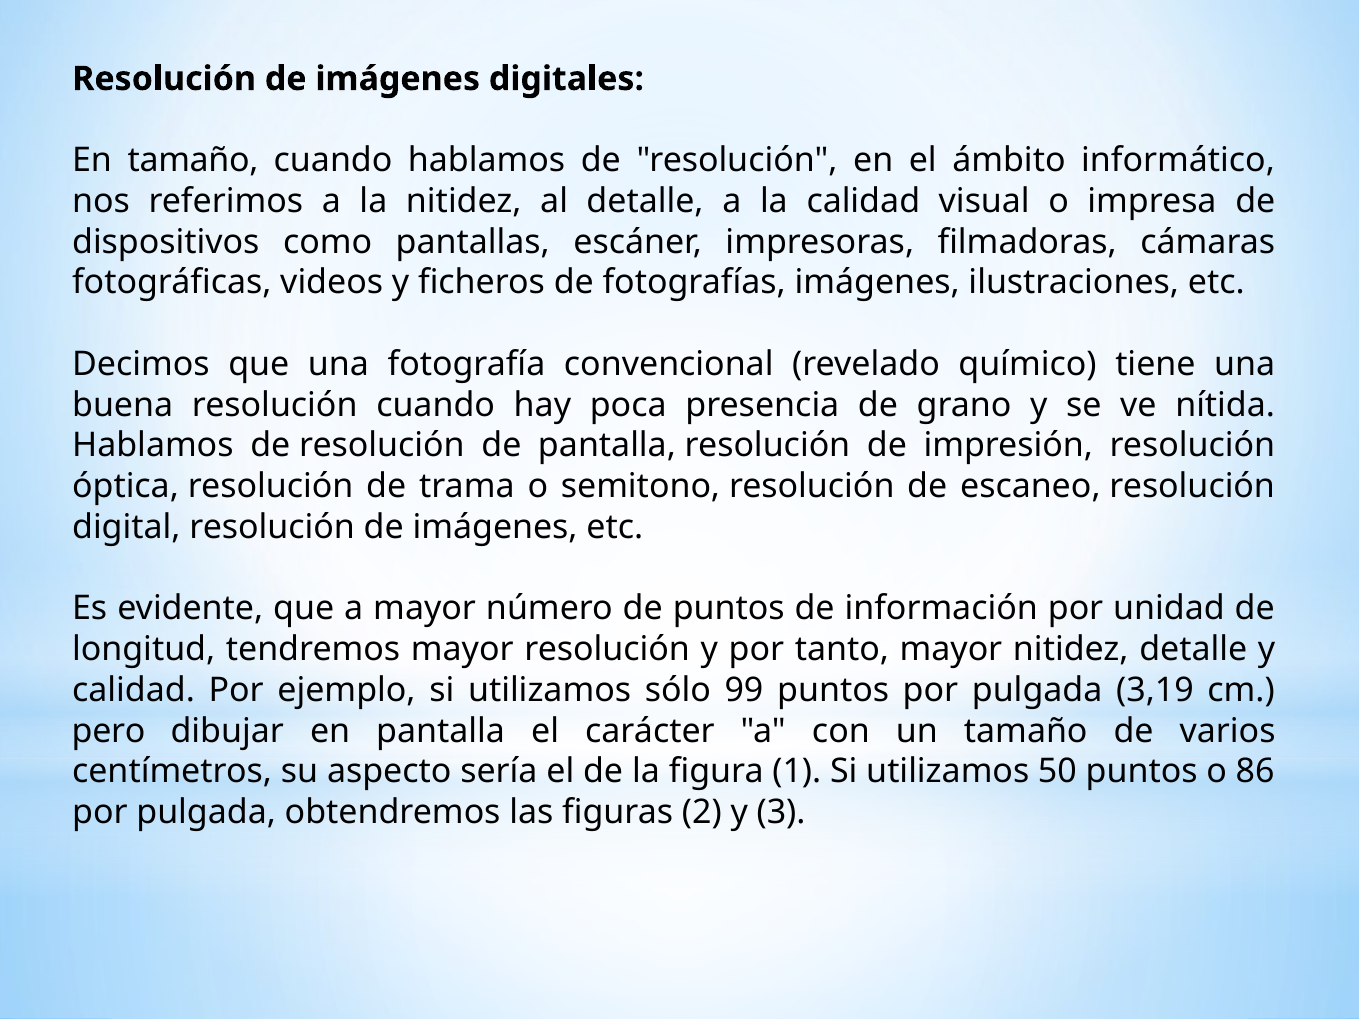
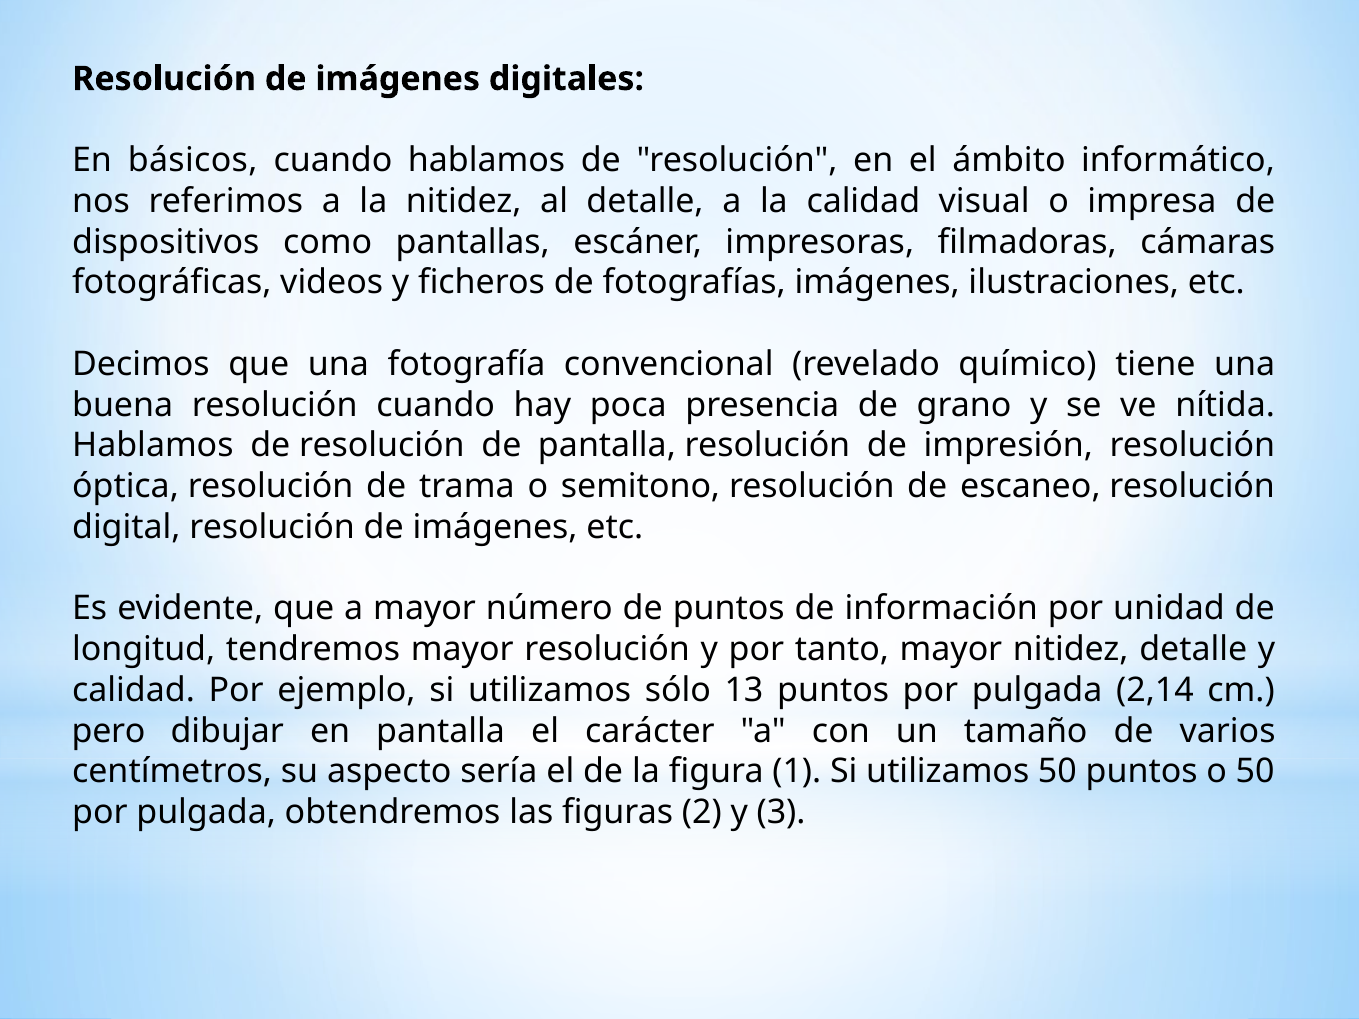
En tamaño: tamaño -> básicos (193, 160)
99: 99 -> 13 (744, 690)
3,19: 3,19 -> 2,14 (1155, 690)
o 86: 86 -> 50 (1255, 772)
